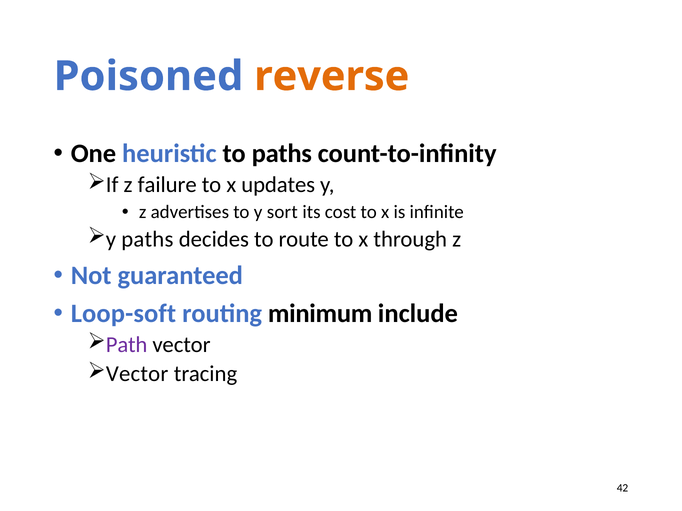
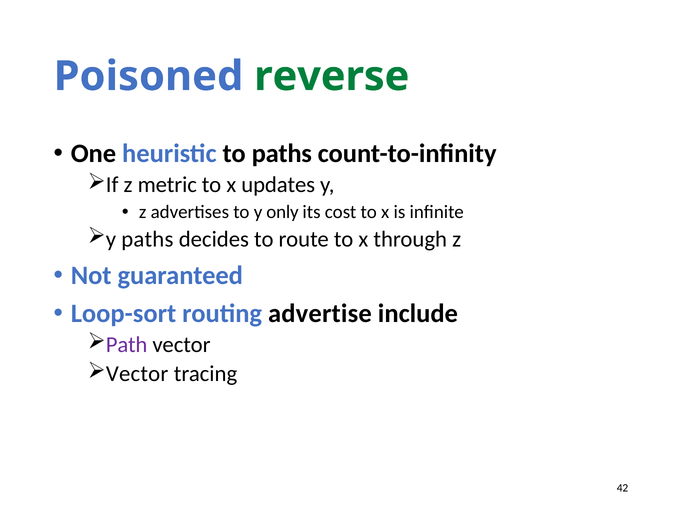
reverse colour: orange -> green (332, 76)
failure: failure -> metric (167, 185)
sort: sort -> only (282, 212)
Loop-soft: Loop-soft -> Loop-sort (124, 314)
minimum: minimum -> advertise (320, 314)
